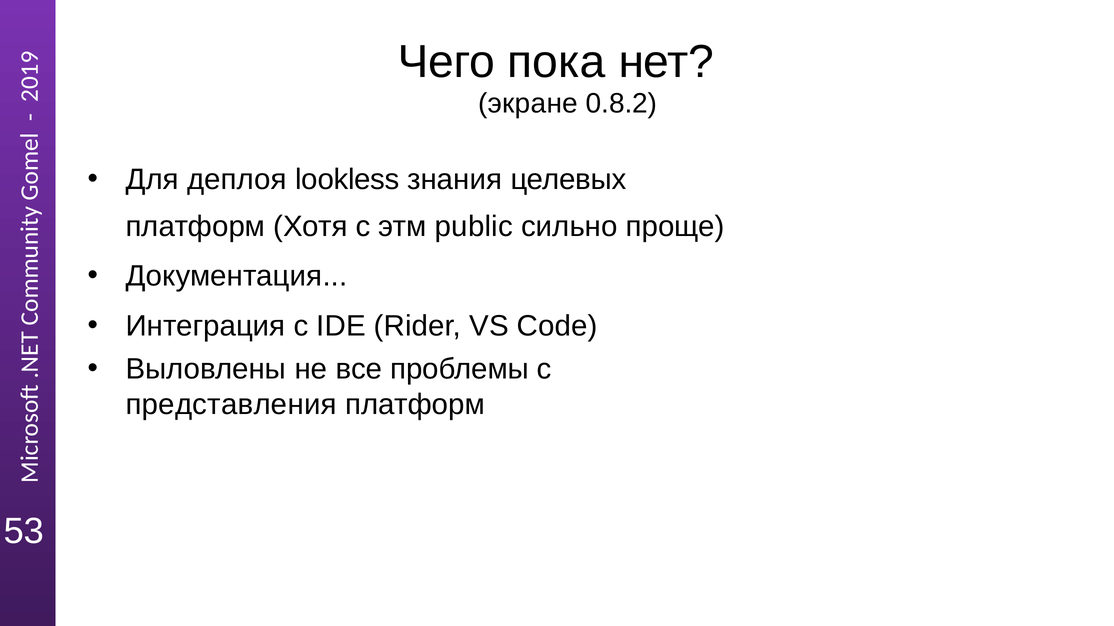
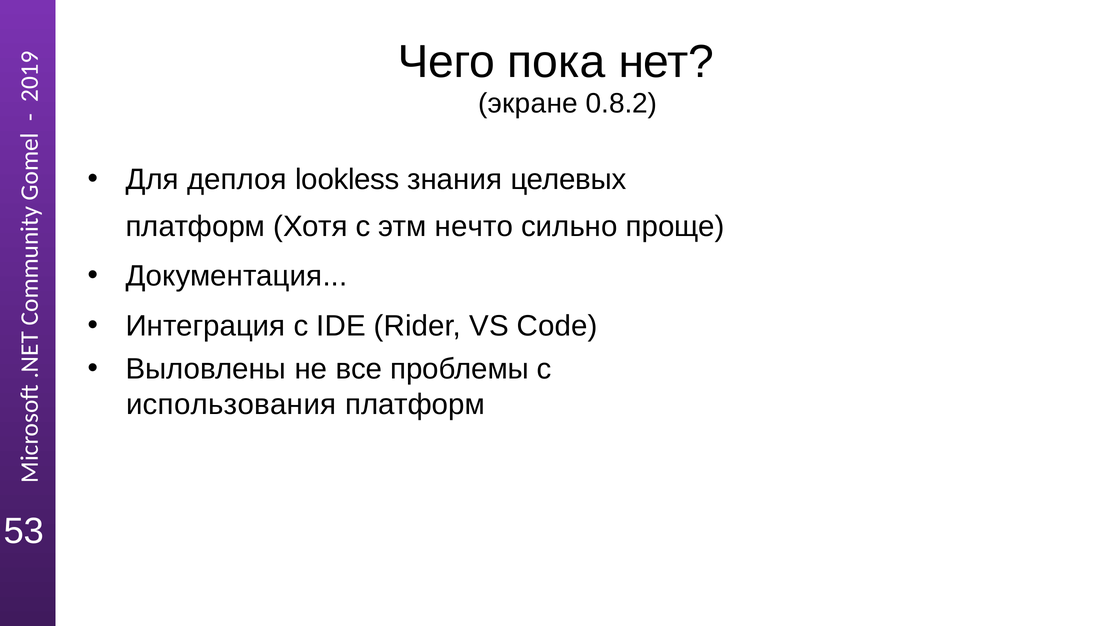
public: public -> нечто (474, 226)
представления: представления -> использования (231, 404)
